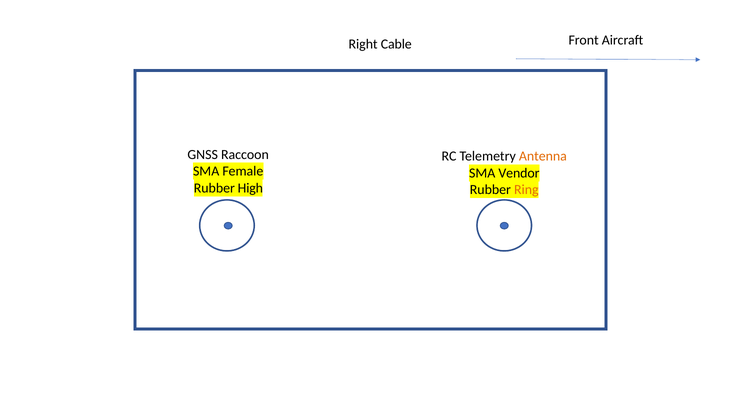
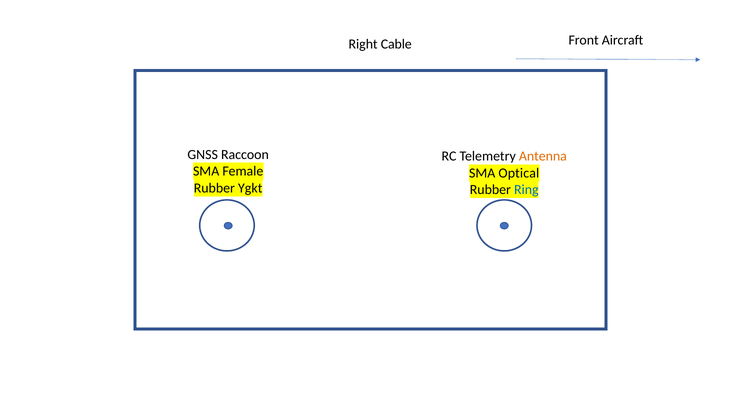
Vendor: Vendor -> Optical (519, 173)
High: High -> Ygkt (250, 188)
Ring colour: orange -> blue (526, 190)
